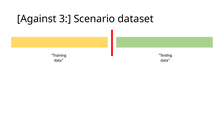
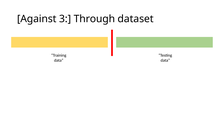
Scenario: Scenario -> Through (94, 19)
